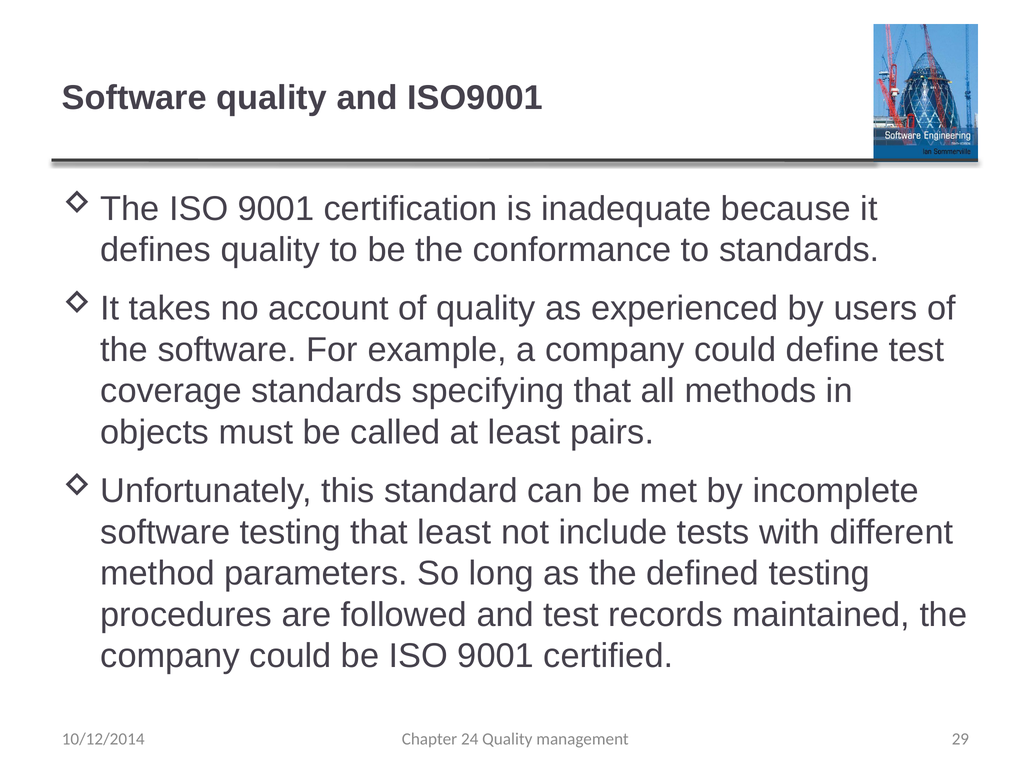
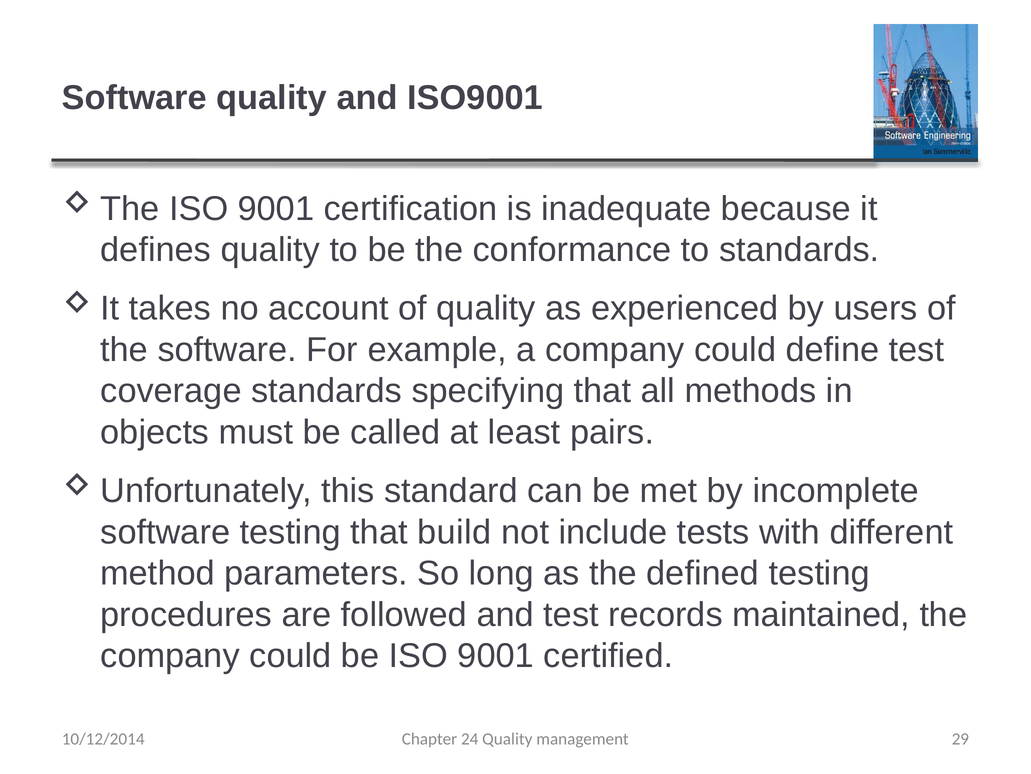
that least: least -> build (454, 532)
